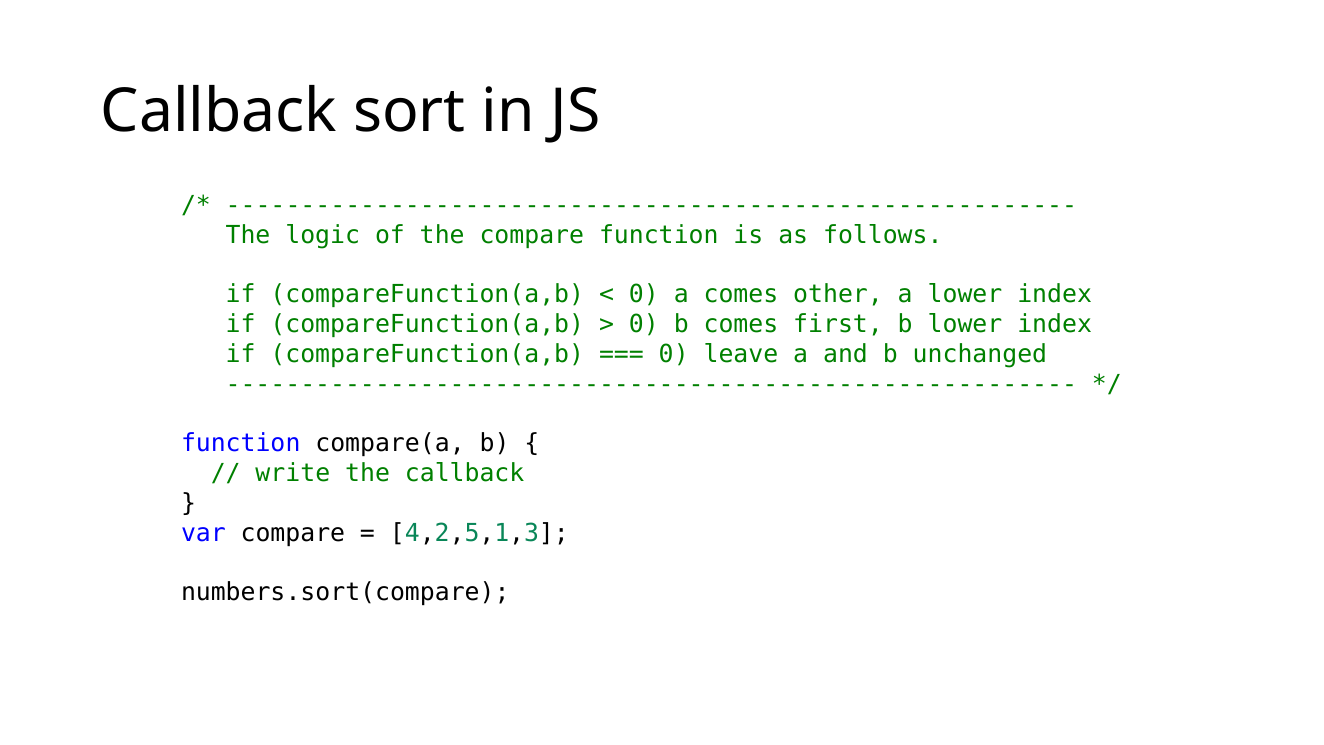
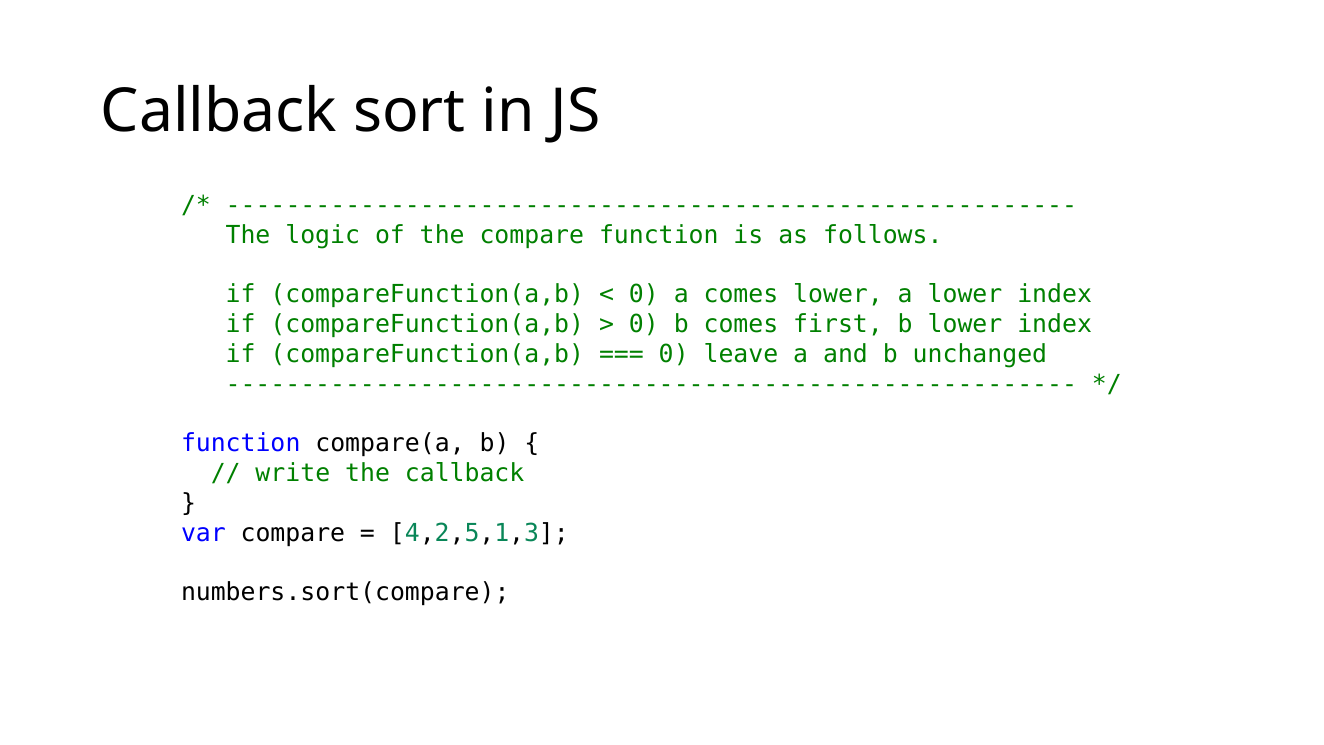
comes other: other -> lower (838, 294)
